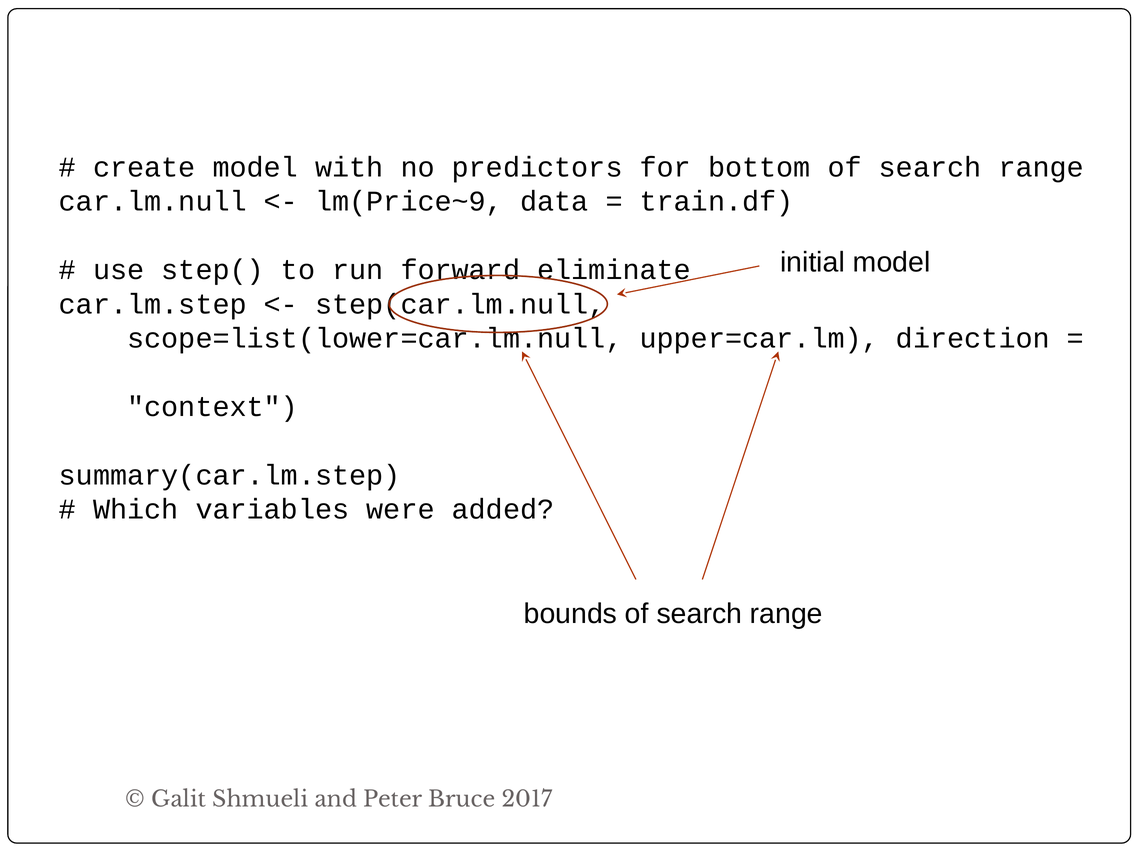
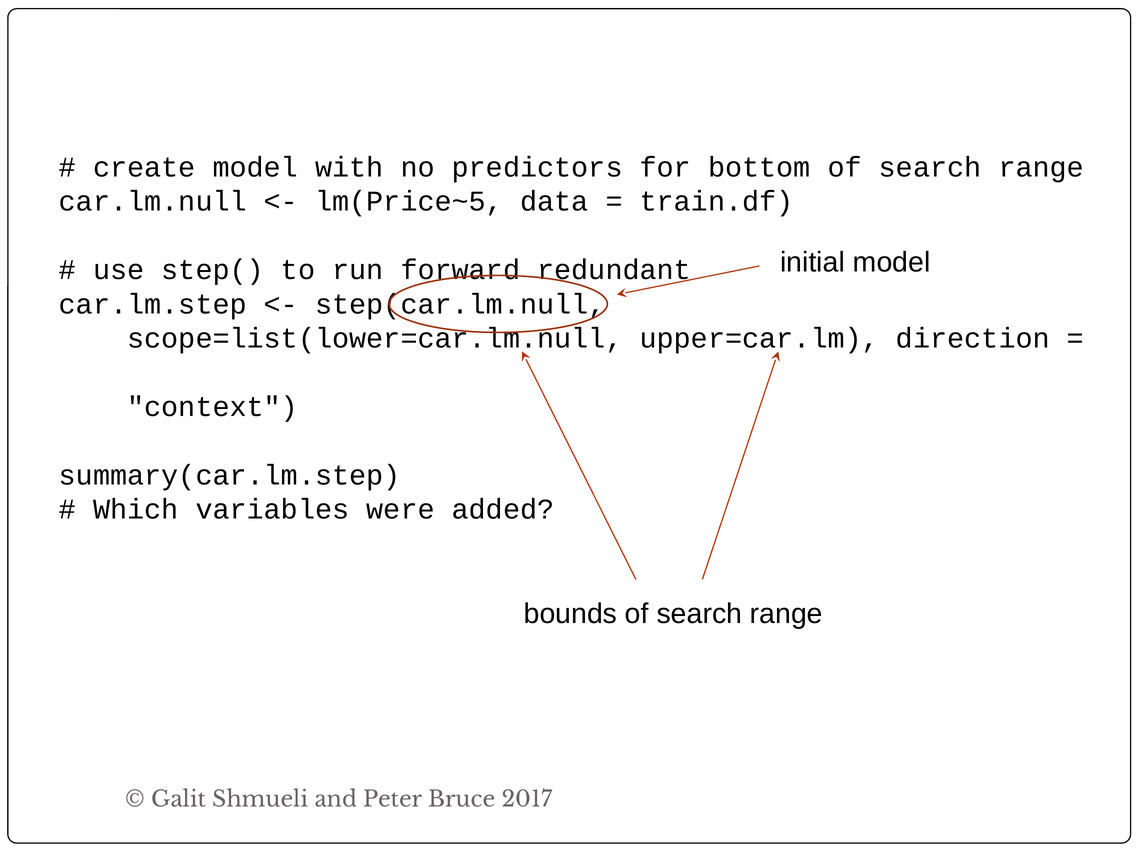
lm(Price~9: lm(Price~9 -> lm(Price~5 (409, 201)
eliminate: eliminate -> redundant (614, 270)
